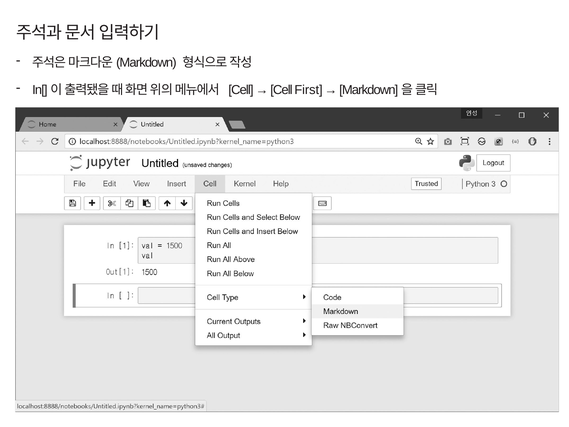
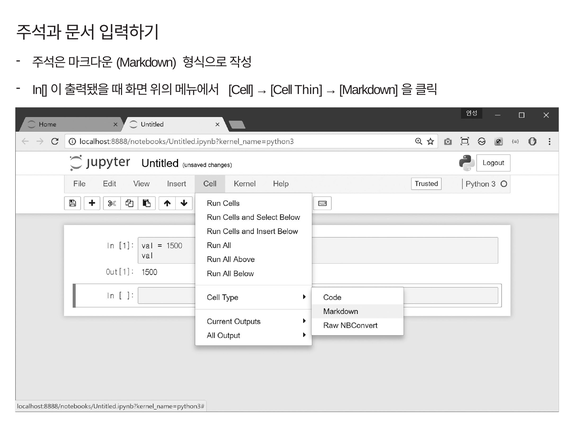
First: First -> Thin (308, 90)
